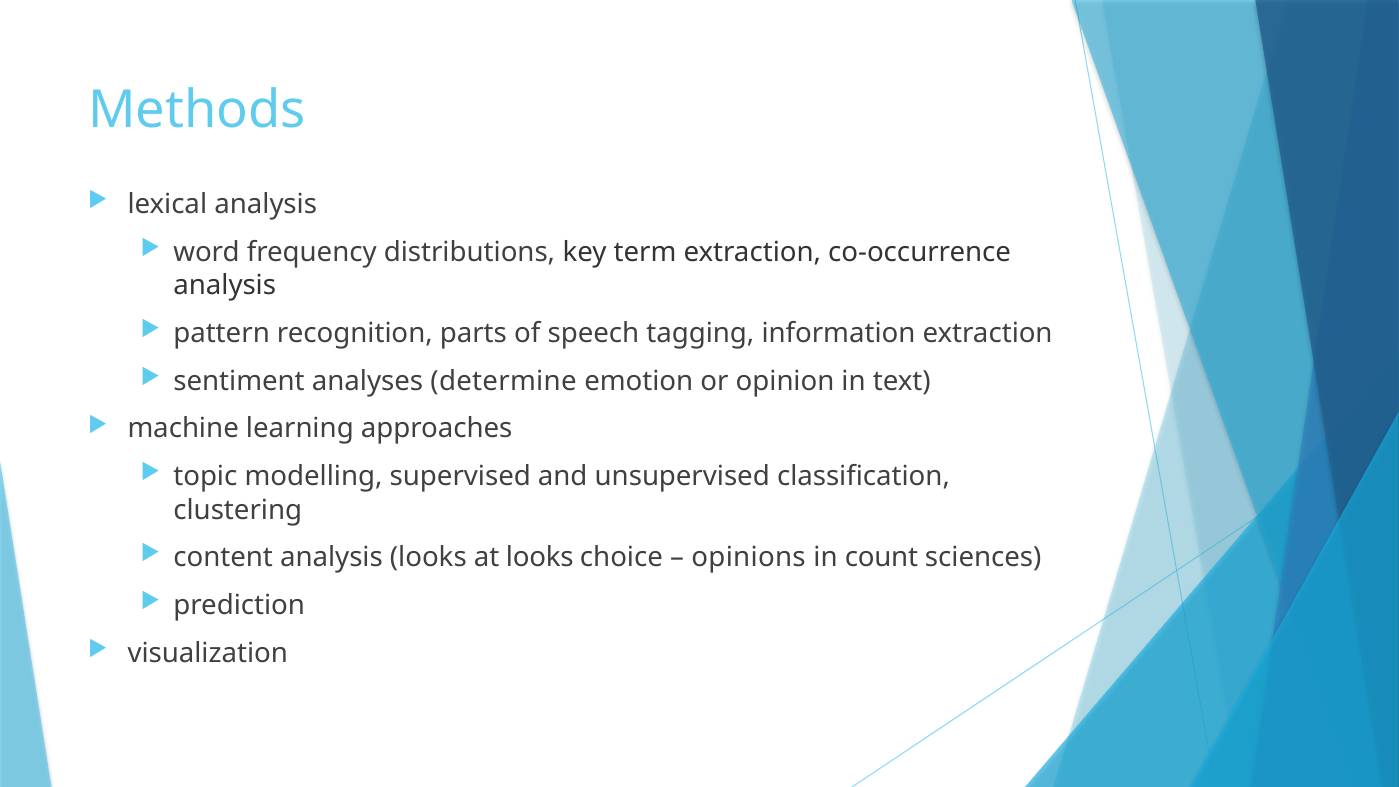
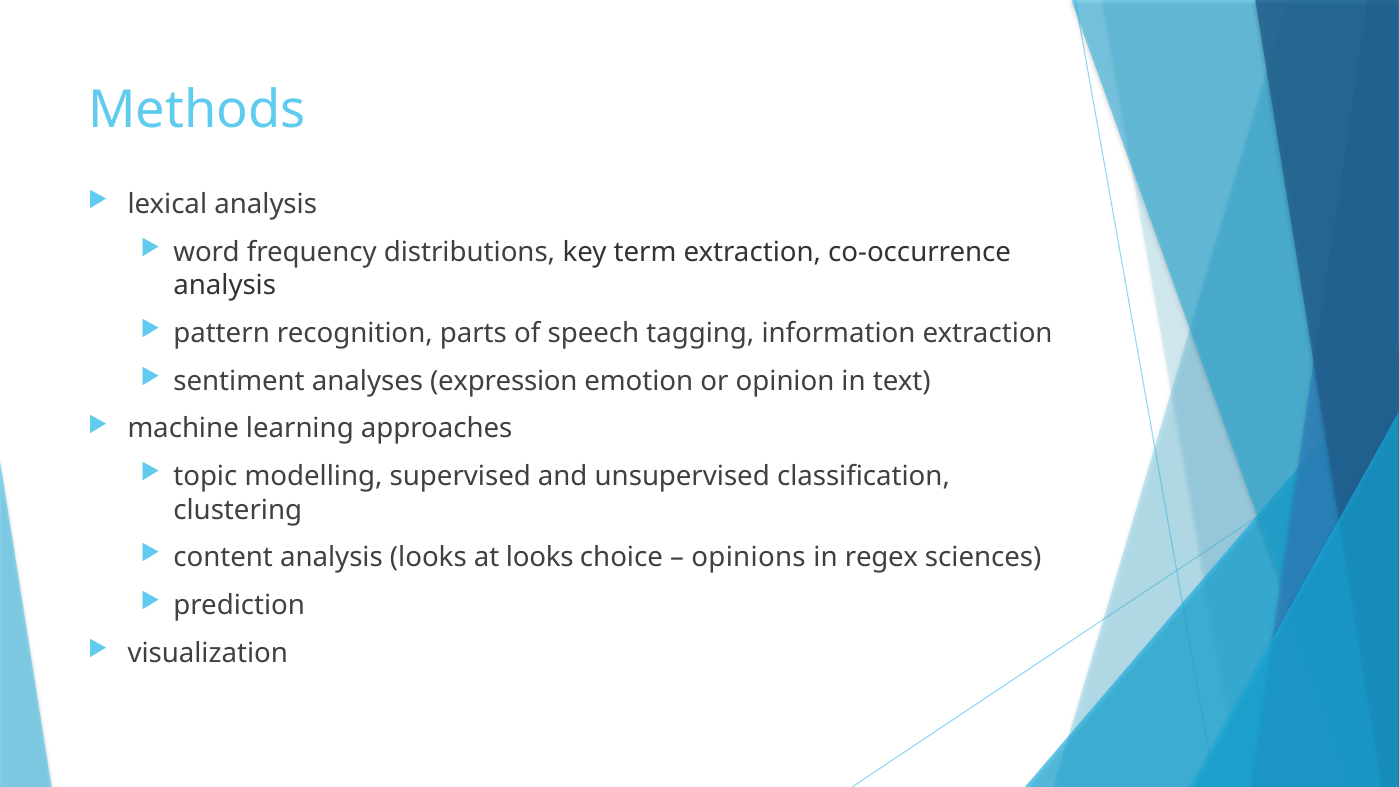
determine: determine -> expression (504, 381)
count: count -> regex (881, 558)
